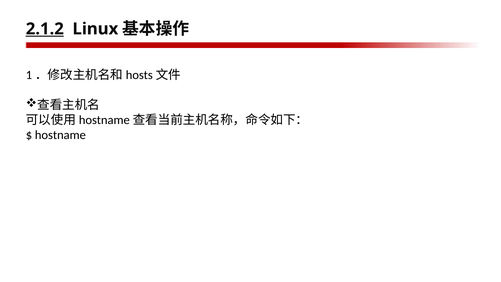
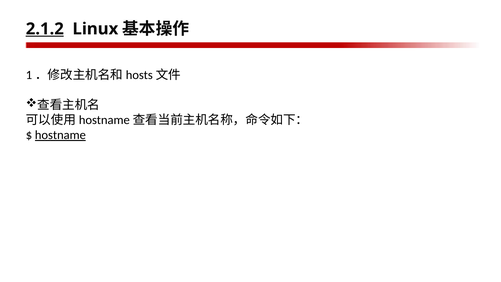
hostname underline: none -> present (60, 135)
